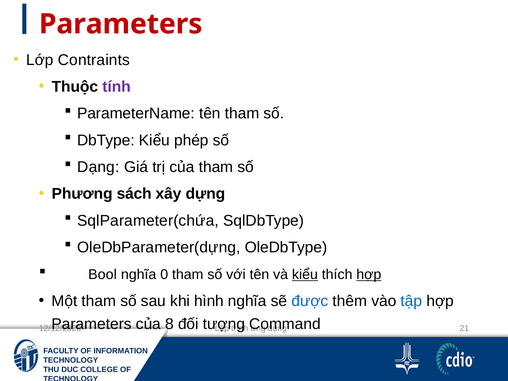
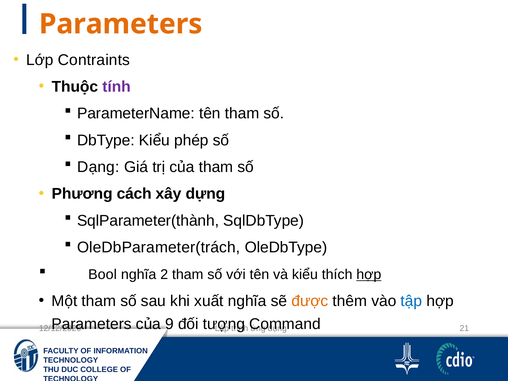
Parameters colour: red -> orange (121, 24)
sách: sách -> cách (134, 194)
SqlParameter(chứa: SqlParameter(chứa -> SqlParameter(thành (148, 221)
OleDbParameter(dựng: OleDbParameter(dựng -> OleDbParameter(trách (159, 247)
0: 0 -> 2 (164, 275)
kiểu underline: present -> none (305, 275)
hình: hình -> xuất (209, 301)
được colour: blue -> orange (310, 301)
8: 8 -> 9 (169, 324)
